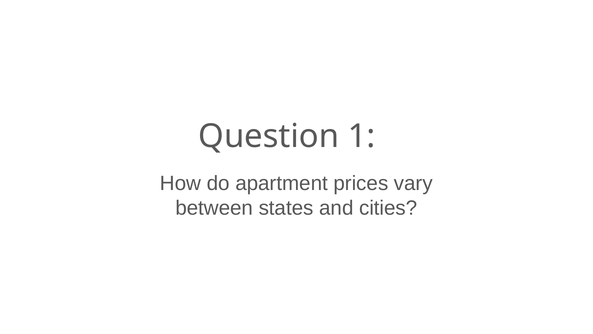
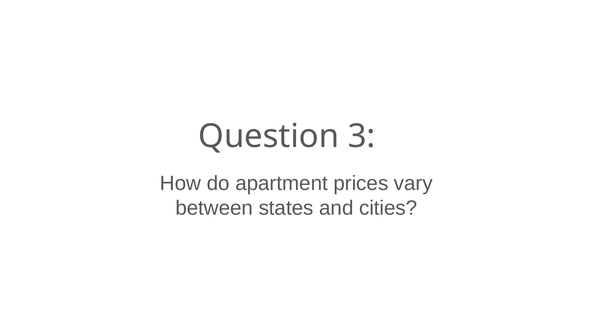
1: 1 -> 3 (362, 136)
